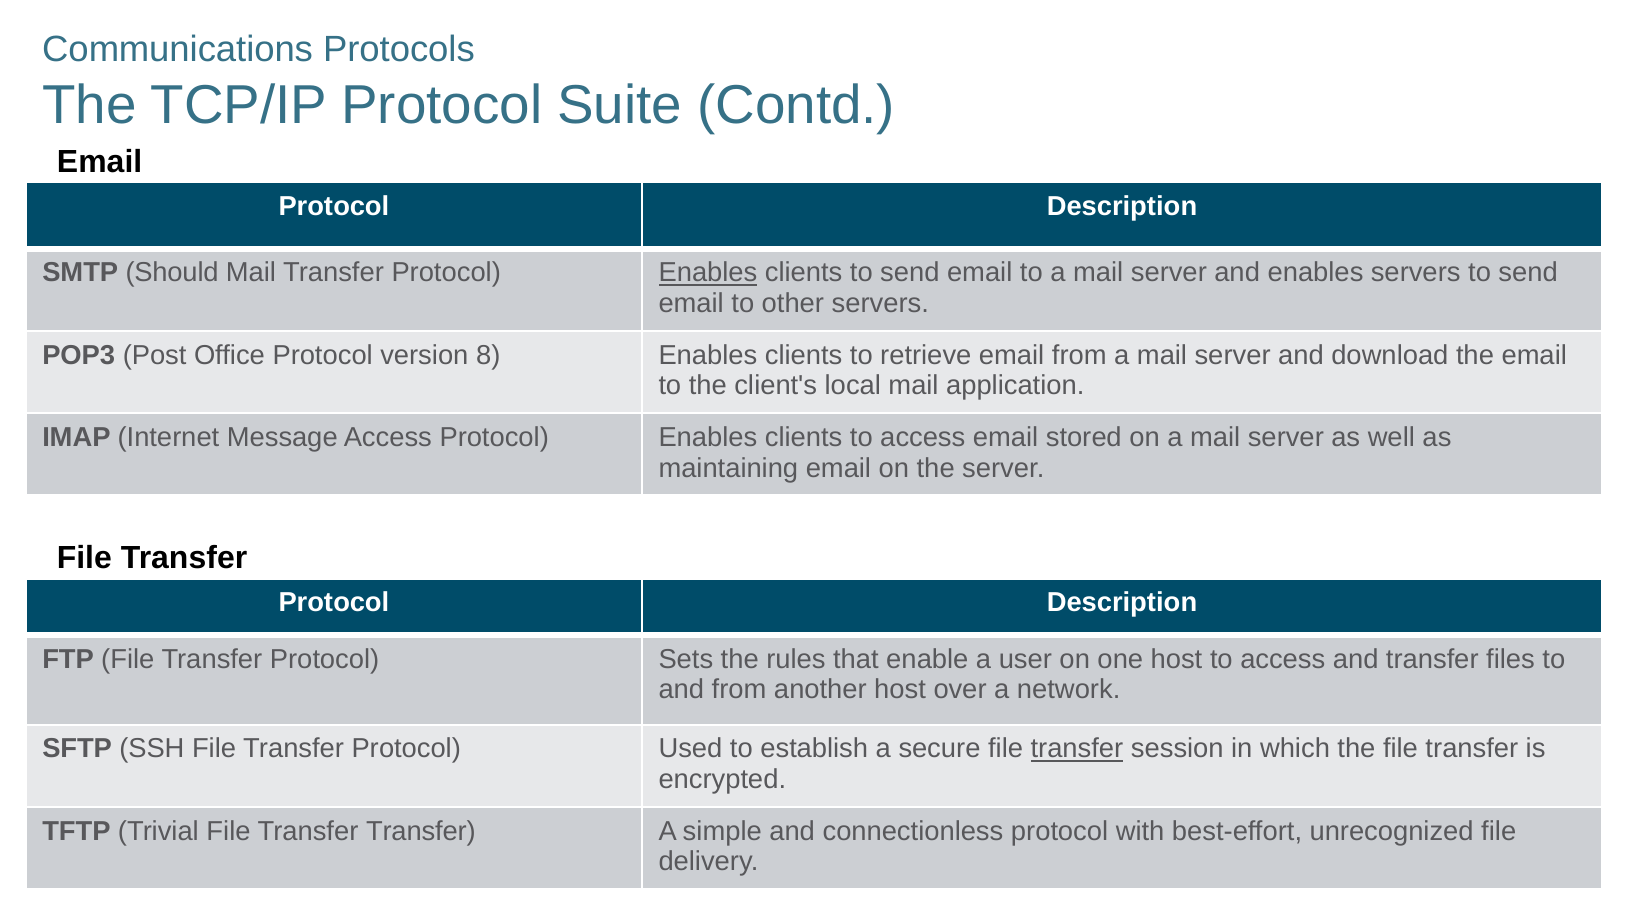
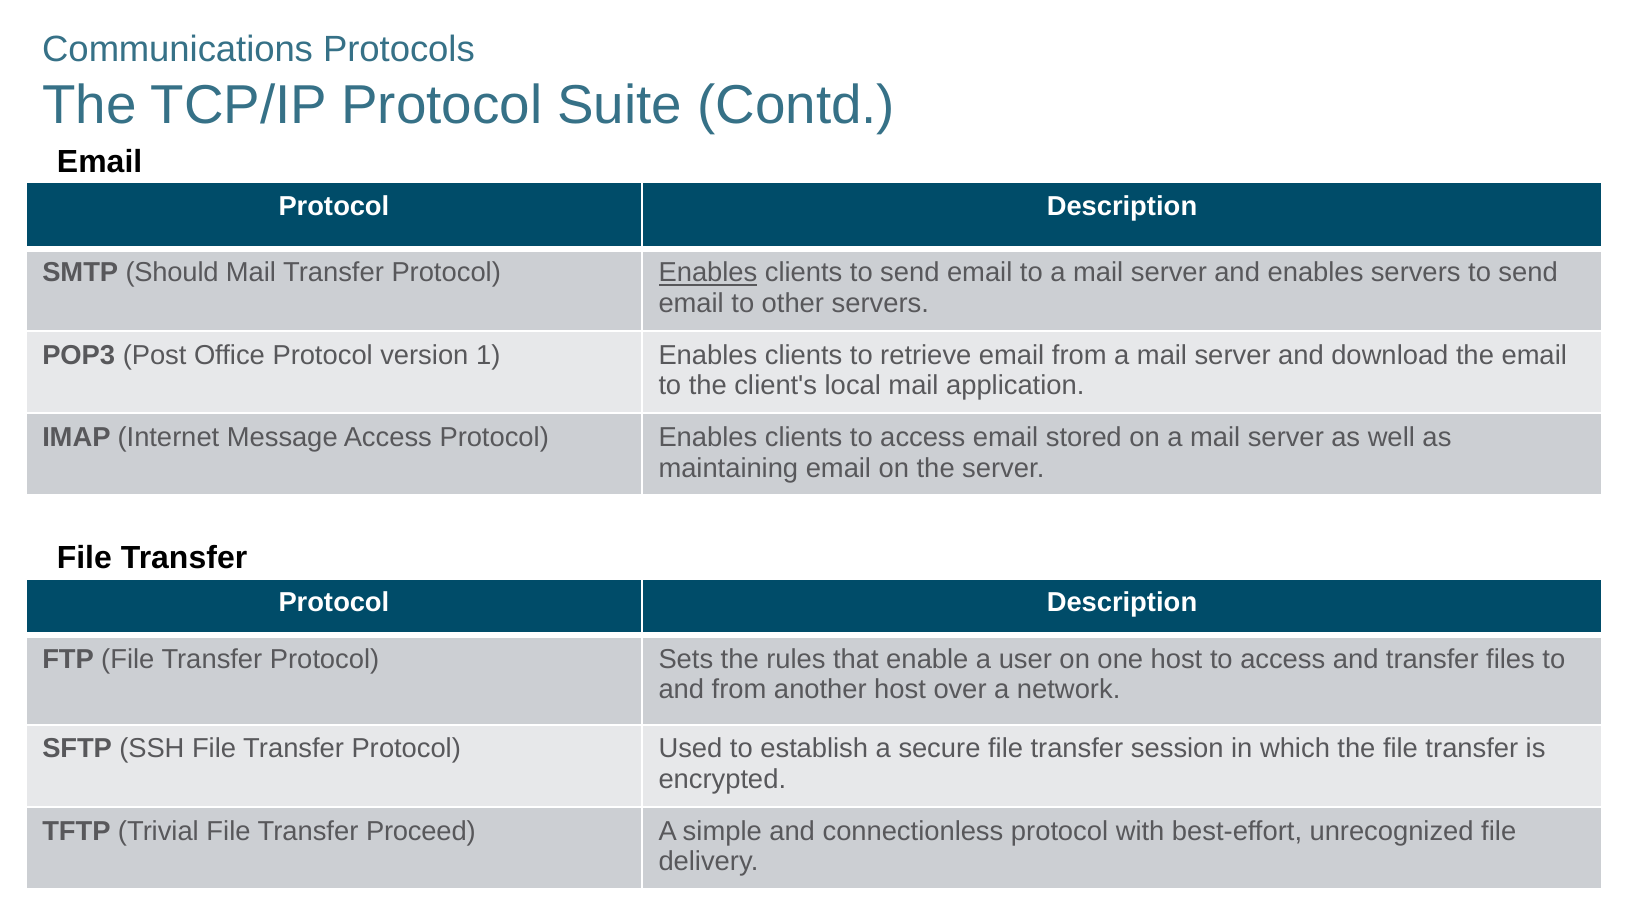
8: 8 -> 1 (488, 355)
transfer underline: present -> none (1077, 749)
Transfer Transfer: Transfer -> Proceed (421, 831)
